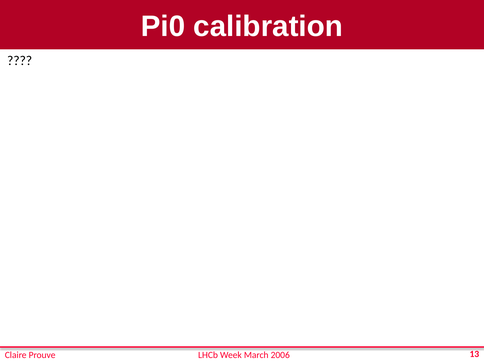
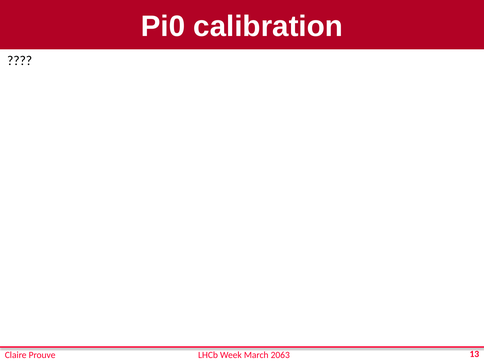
2006: 2006 -> 2063 (280, 355)
